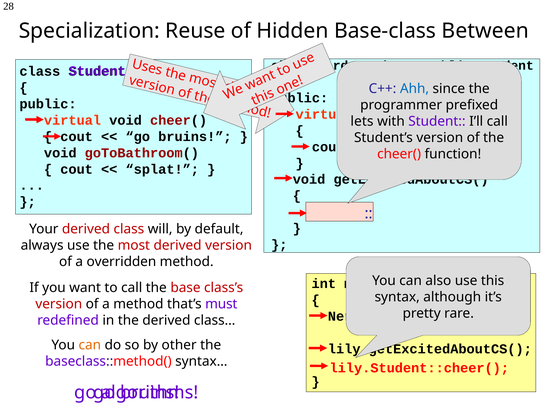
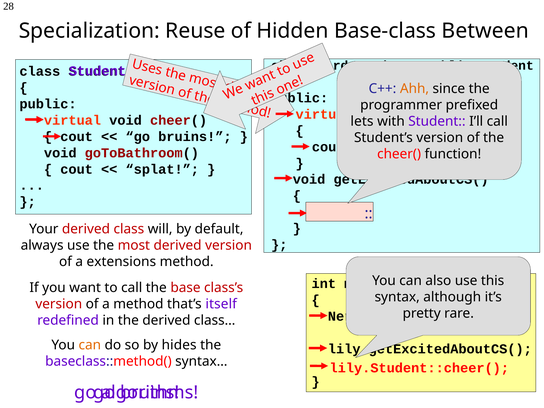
Ahh colour: blue -> orange (414, 89)
overridden: overridden -> extensions (121, 262)
must: must -> itself (221, 304)
other: other -> hides (179, 345)
